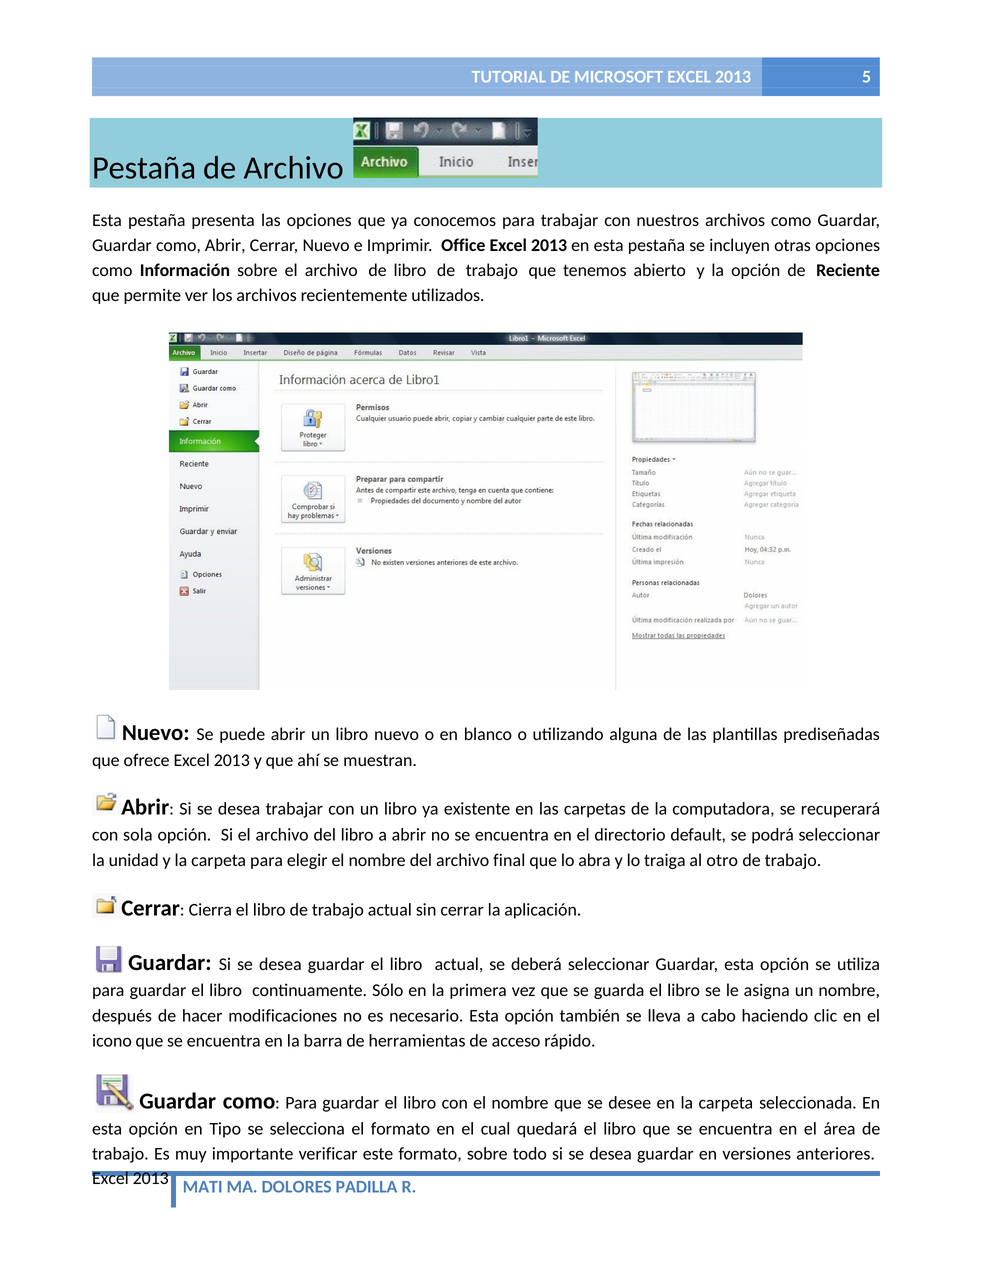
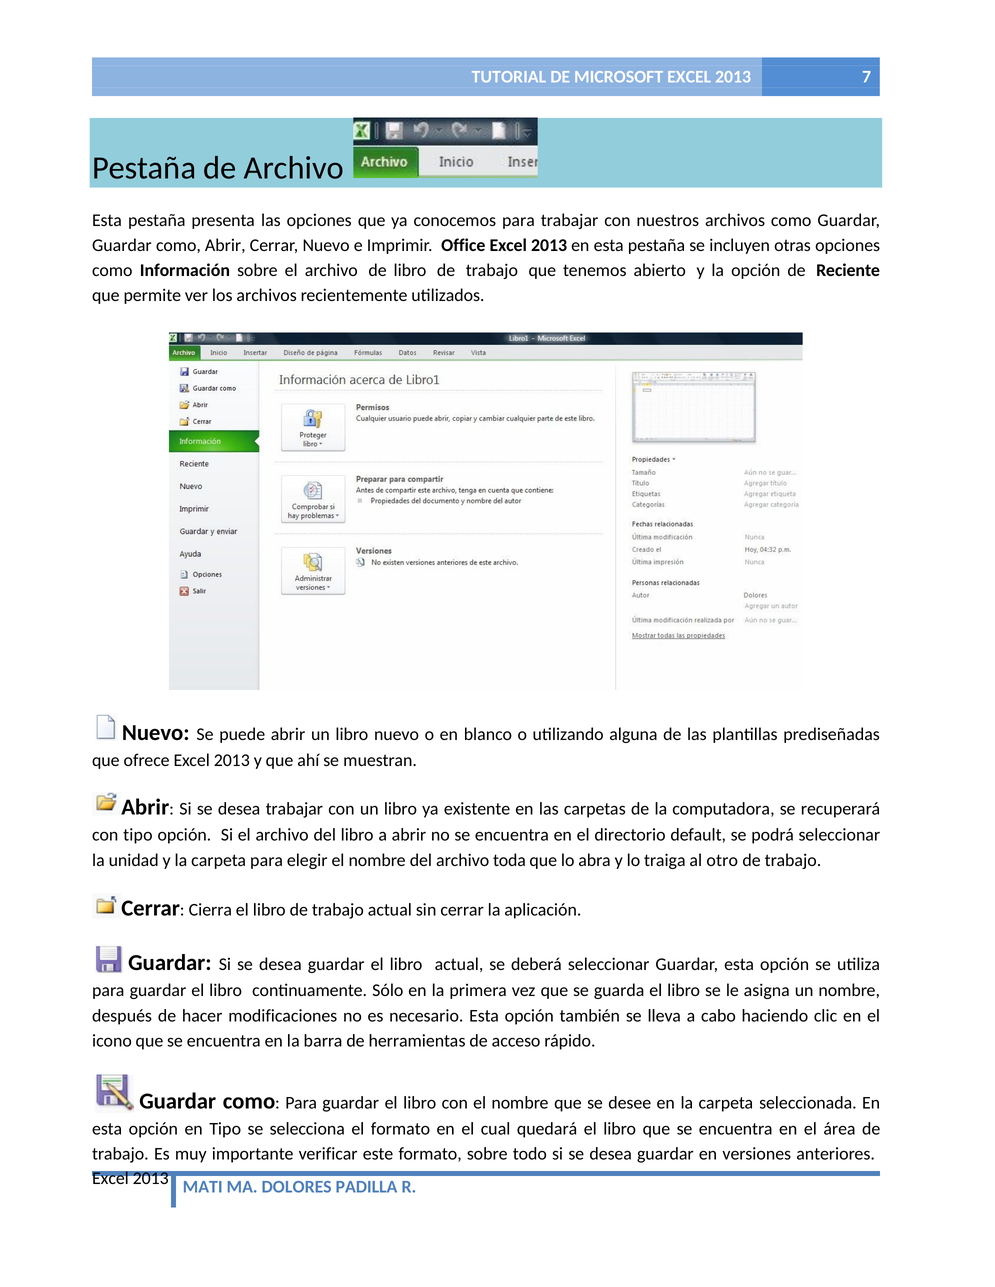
5: 5 -> 7 (867, 77)
con sola: sola -> tipo (138, 835)
final: final -> toda (509, 861)
